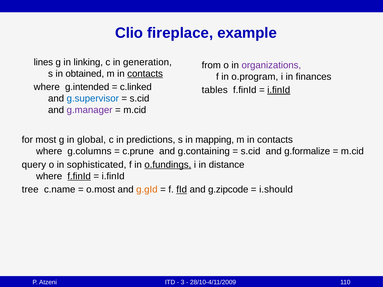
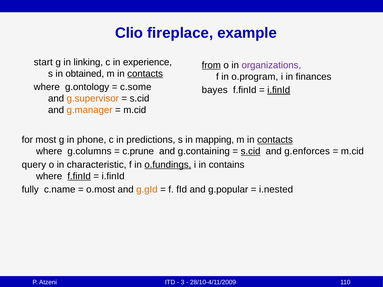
lines: lines -> start (43, 62)
generation: generation -> experience (147, 62)
from underline: none -> present (211, 65)
g.intended: g.intended -> g.ontology (87, 87)
c.linked: c.linked -> c.some (136, 87)
tables: tables -> bayes (215, 90)
g.supervisor colour: blue -> orange (93, 99)
g.manager colour: purple -> orange (90, 110)
global: global -> phone (92, 140)
contacts underline: none -> present (275, 140)
s.cid underline: none -> present (251, 151)
g.formalize: g.formalize -> g.enforces (307, 151)
sophisticated: sophisticated -> characteristic (97, 165)
distance: distance -> contains (227, 165)
tree: tree -> fully (30, 190)
fId underline: present -> none (182, 190)
g.zipcode: g.zipcode -> g.popular (228, 190)
i.should: i.should -> i.nested (276, 190)
